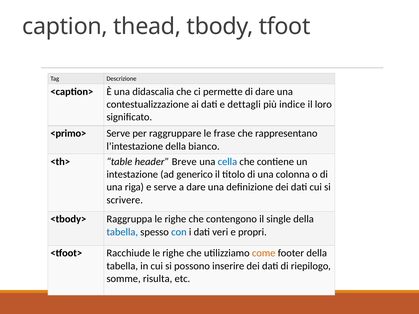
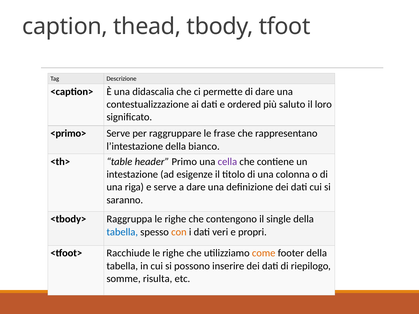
dettagli: dettagli -> ordered (244, 104)
indice: indice -> saluto (292, 104)
Breve: Breve -> Primo (184, 162)
cella colour: blue -> purple (227, 162)
generico: generico -> esigenze (195, 175)
scrivere: scrivere -> saranno (125, 200)
con colour: blue -> orange (179, 232)
